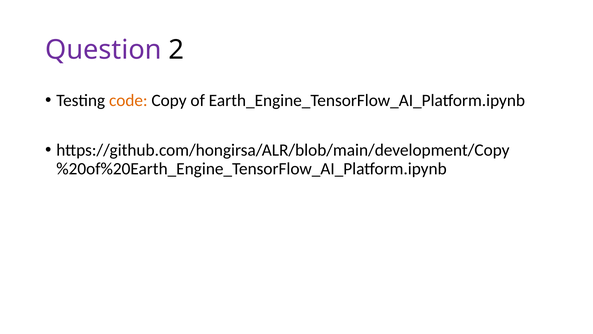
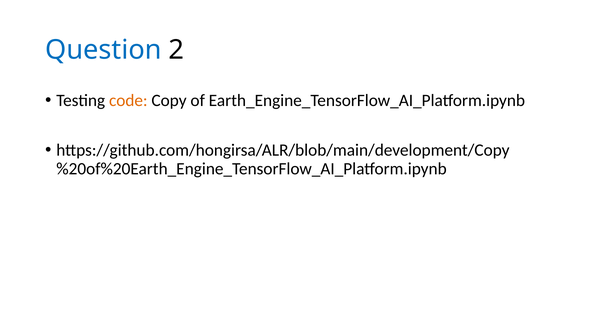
Question colour: purple -> blue (103, 50)
